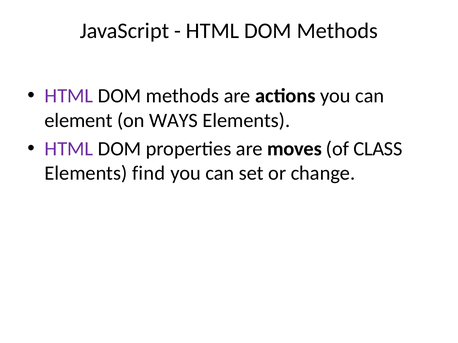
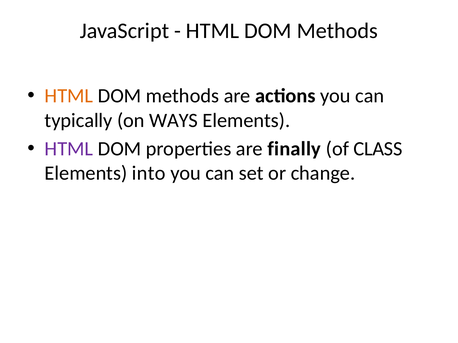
HTML colour: purple -> orange (69, 96)
element: element -> typically (79, 121)
moves: moves -> finally (294, 149)
find: find -> into (149, 173)
